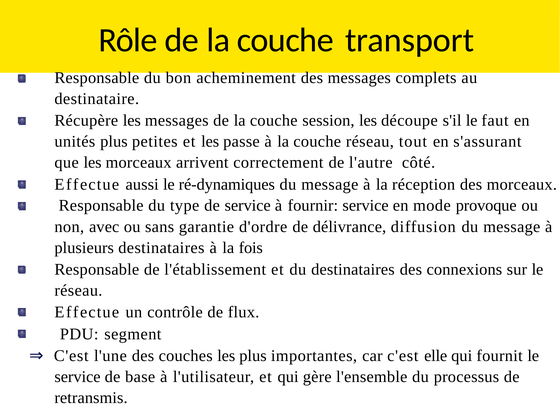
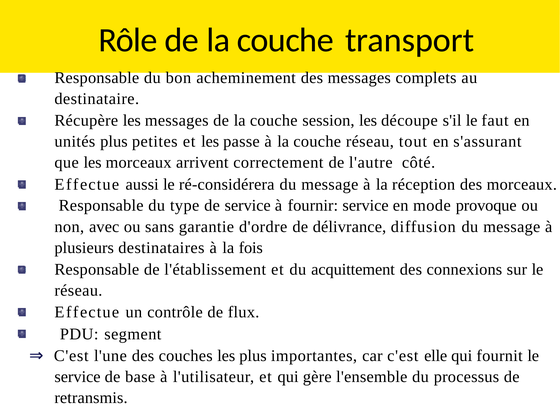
ré-dynamiques: ré-dynamiques -> ré-considérera (227, 184)
du destinataires: destinataires -> acquittement (353, 270)
